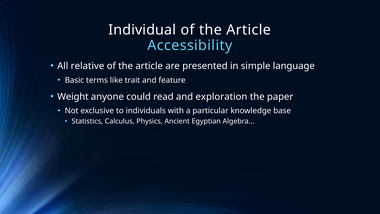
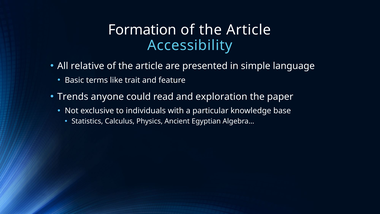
Individual: Individual -> Formation (142, 30)
Weight: Weight -> Trends (73, 97)
